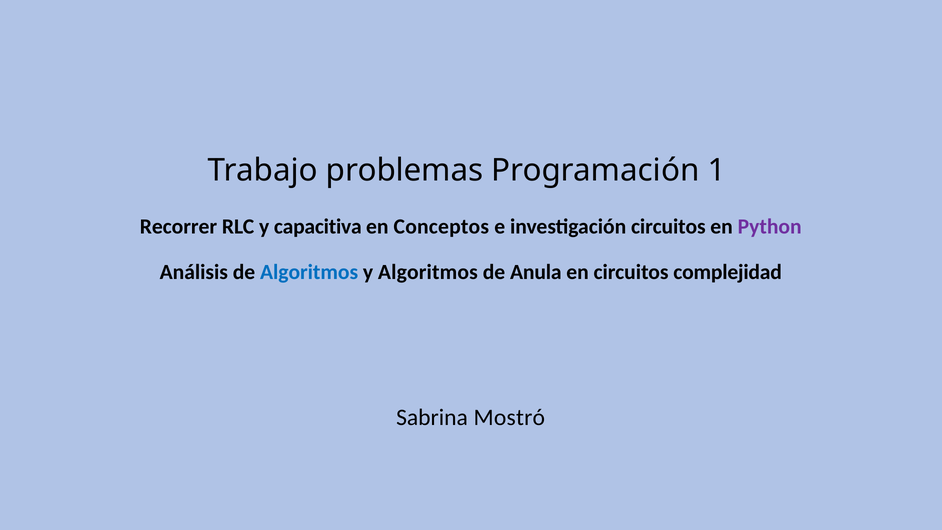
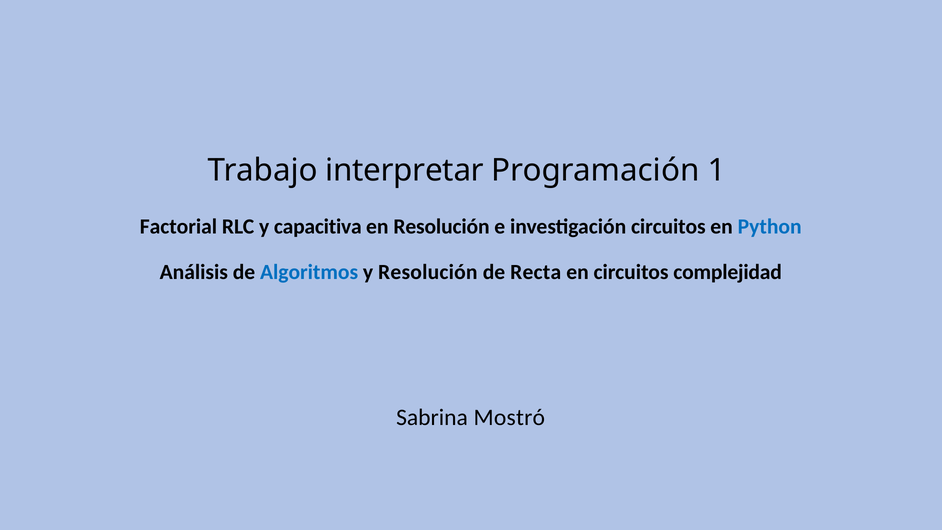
problemas: problemas -> interpretar (405, 170)
Recorrer: Recorrer -> Factorial (178, 227)
en Conceptos: Conceptos -> Resolución (441, 227)
Python colour: purple -> blue (770, 227)
y Algoritmos: Algoritmos -> Resolución (428, 272)
Anula: Anula -> Recta (536, 272)
